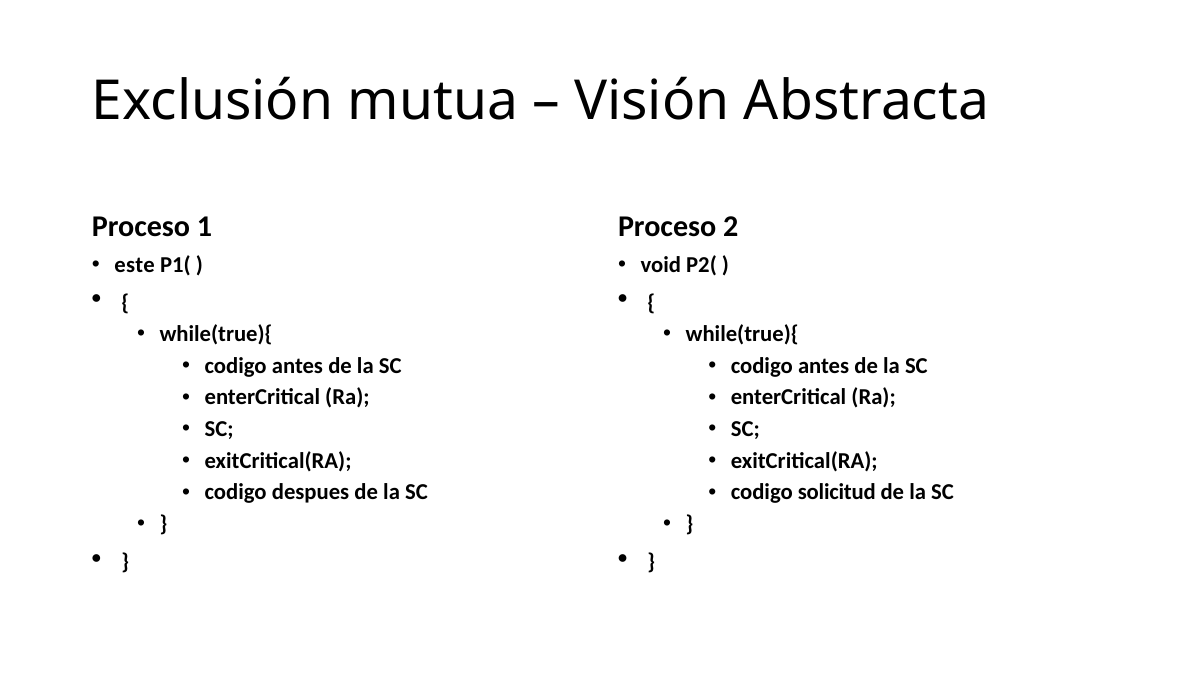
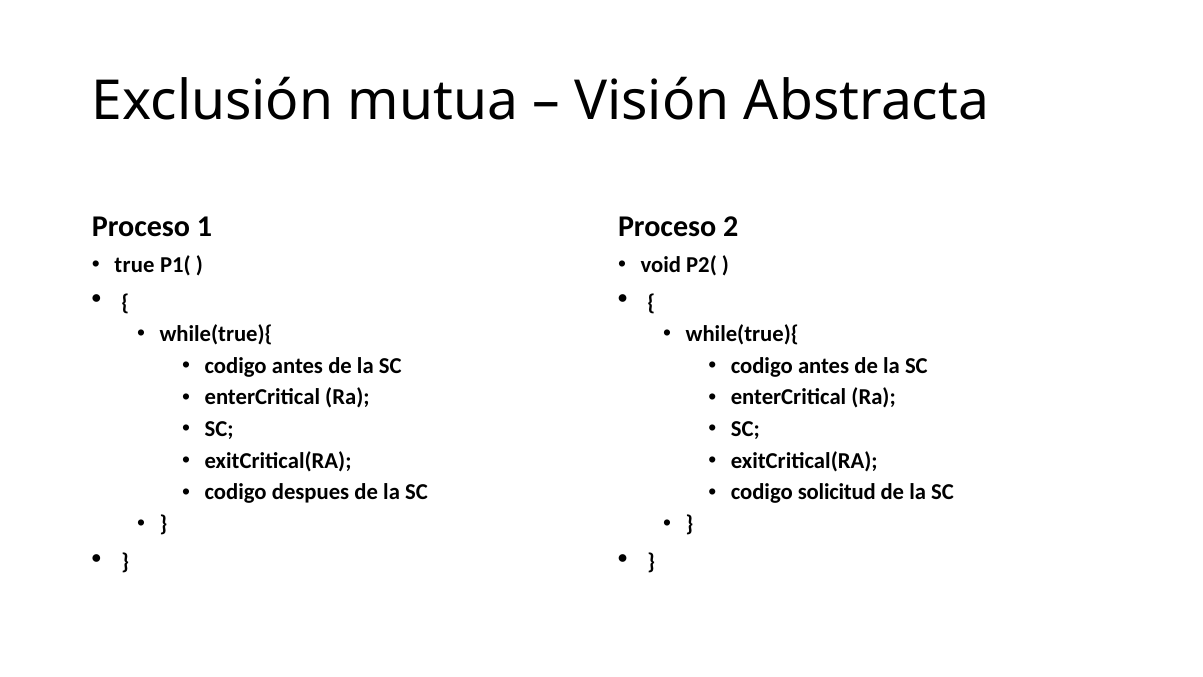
este: este -> true (135, 264)
